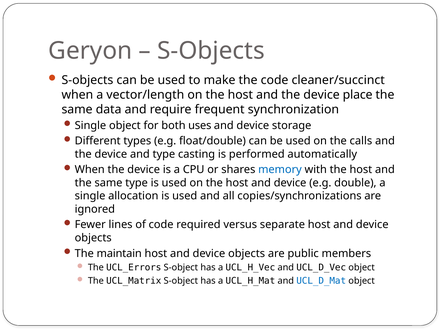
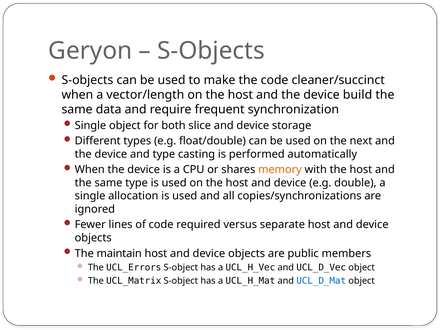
place: place -> build (358, 95)
uses: uses -> slice (200, 125)
calls: calls -> next (361, 141)
memory colour: blue -> orange (280, 170)
